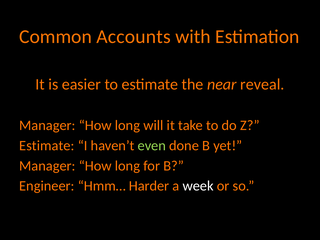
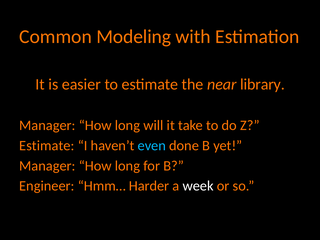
Accounts: Accounts -> Modeling (134, 37)
reveal: reveal -> library (262, 84)
even colour: light green -> light blue (152, 146)
